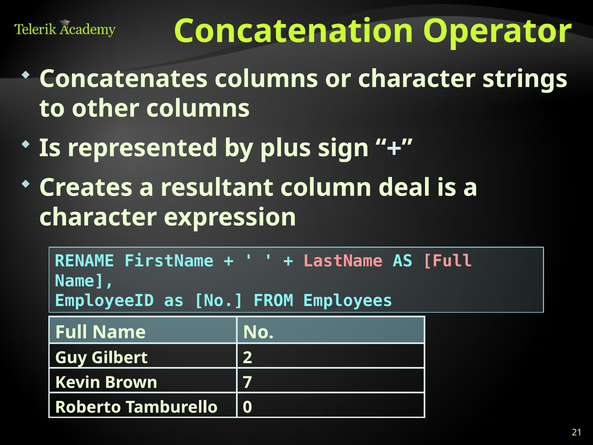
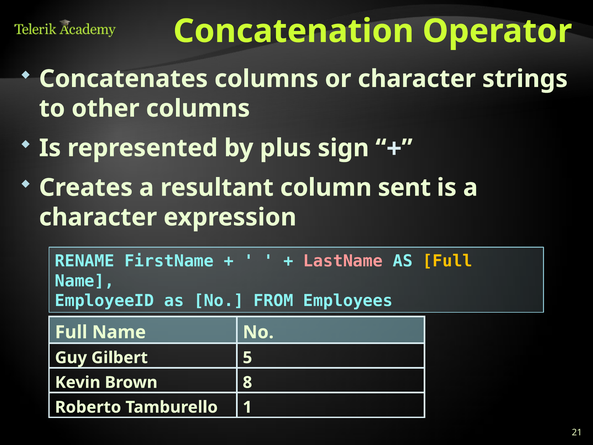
deal: deal -> sent (404, 188)
Full colour: pink -> yellow (447, 261)
2: 2 -> 5 (247, 358)
7: 7 -> 8 (247, 382)
0: 0 -> 1 (247, 407)
